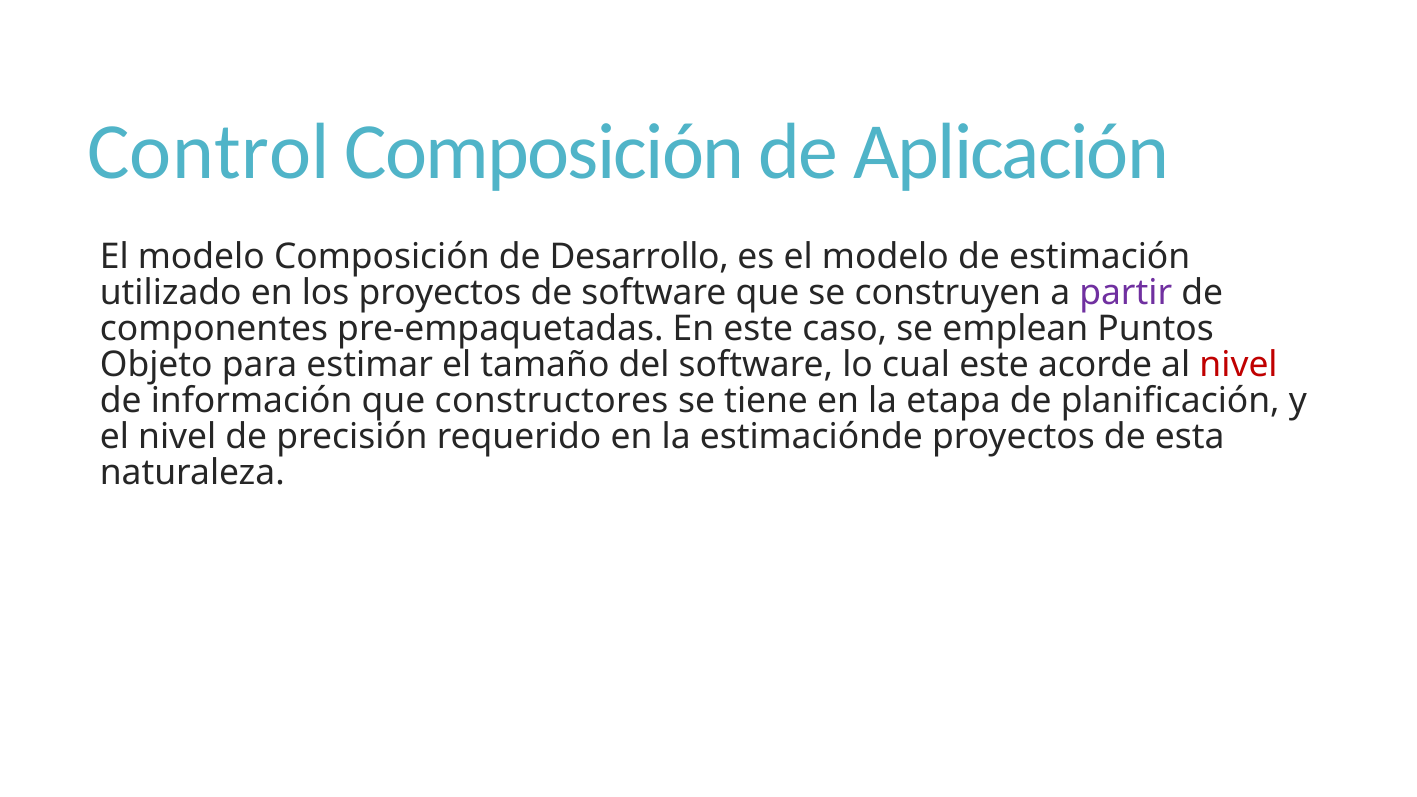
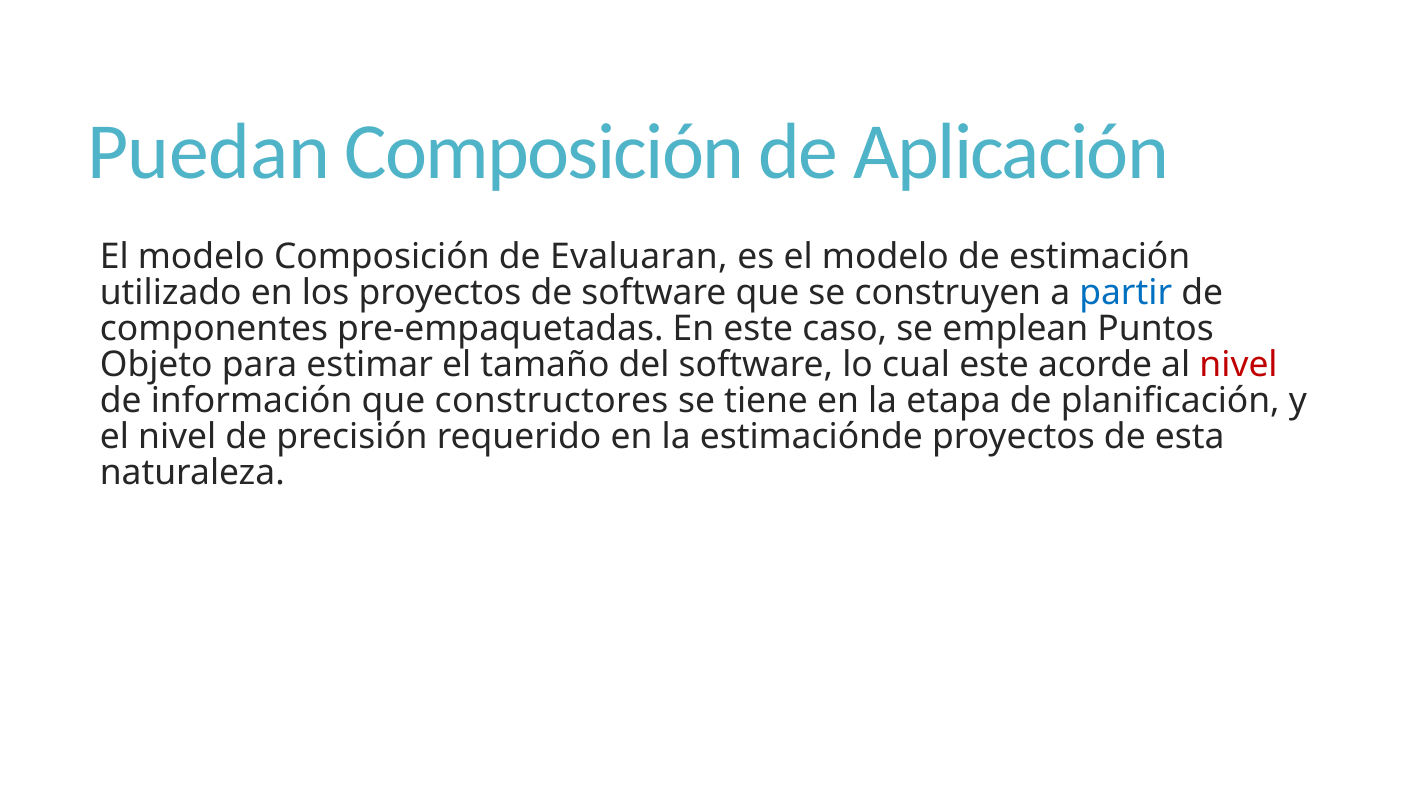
Control: Control -> Puedan (209, 152)
Desarrollo: Desarrollo -> Evaluaran (639, 256)
partir colour: purple -> blue (1126, 292)
